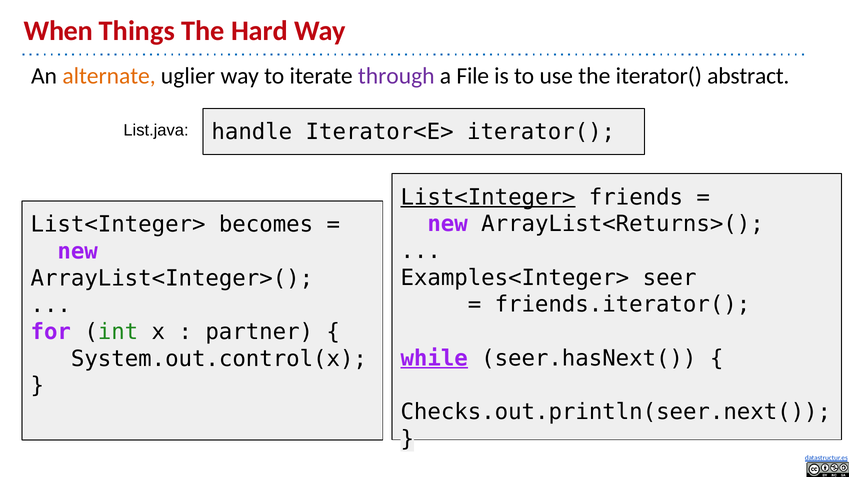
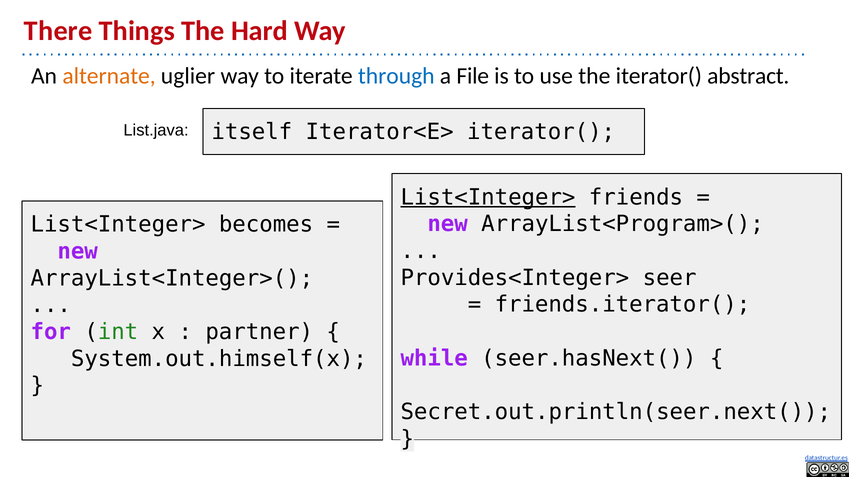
When: When -> There (58, 31)
through colour: purple -> blue (396, 76)
handle: handle -> itself (252, 132)
ArrayList<Returns>(: ArrayList<Returns>( -> ArrayList<Program>( (622, 224)
Examples<Integer>: Examples<Integer> -> Provides<Integer> (515, 278)
while underline: present -> none (434, 359)
System.out.control(x: System.out.control(x -> System.out.himself(x (219, 359)
Checks.out.println(seer.next(: Checks.out.println(seer.next( -> Secret.out.println(seer.next( (616, 412)
